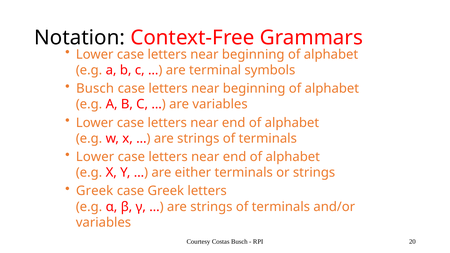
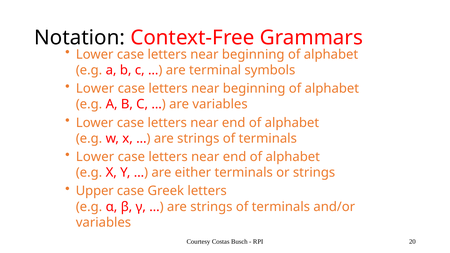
Busch: Busch -> Lower (95, 89)
Greek: Greek -> Upper (95, 191)
